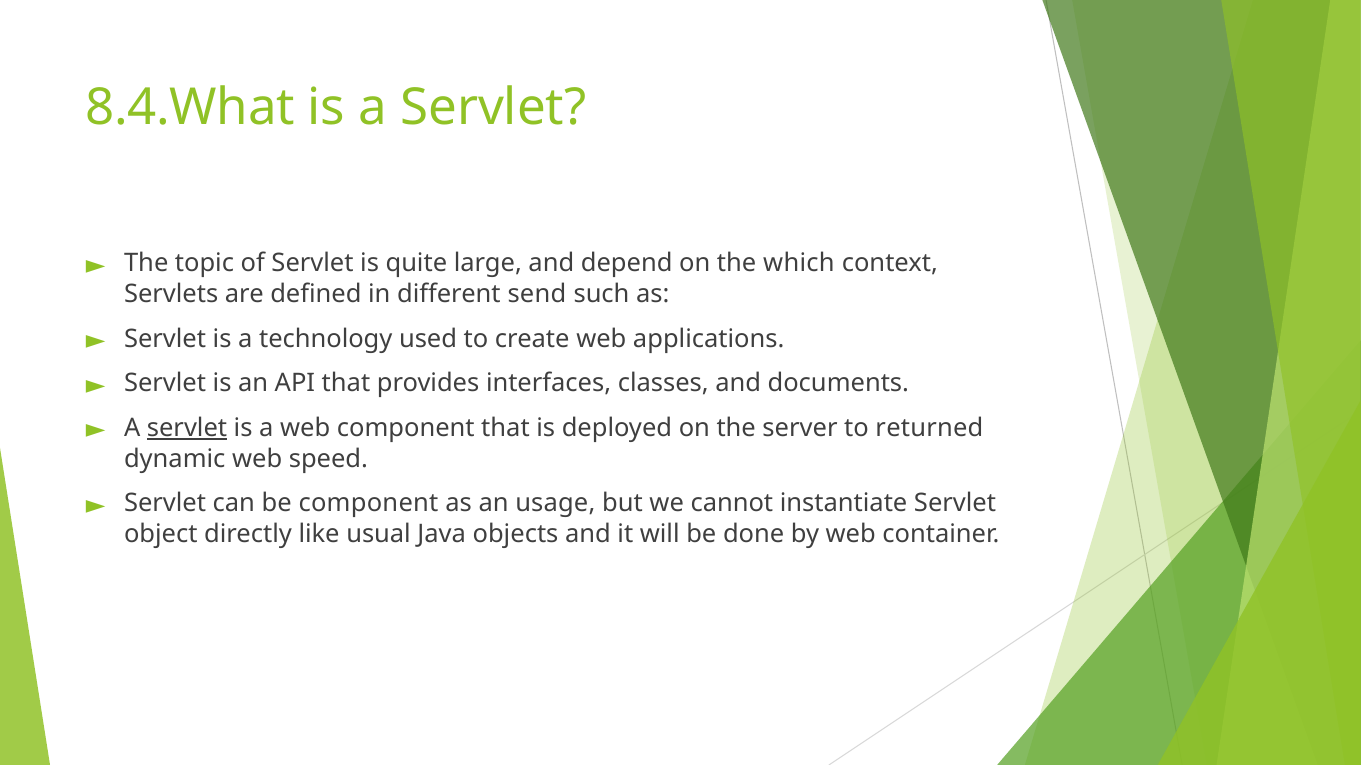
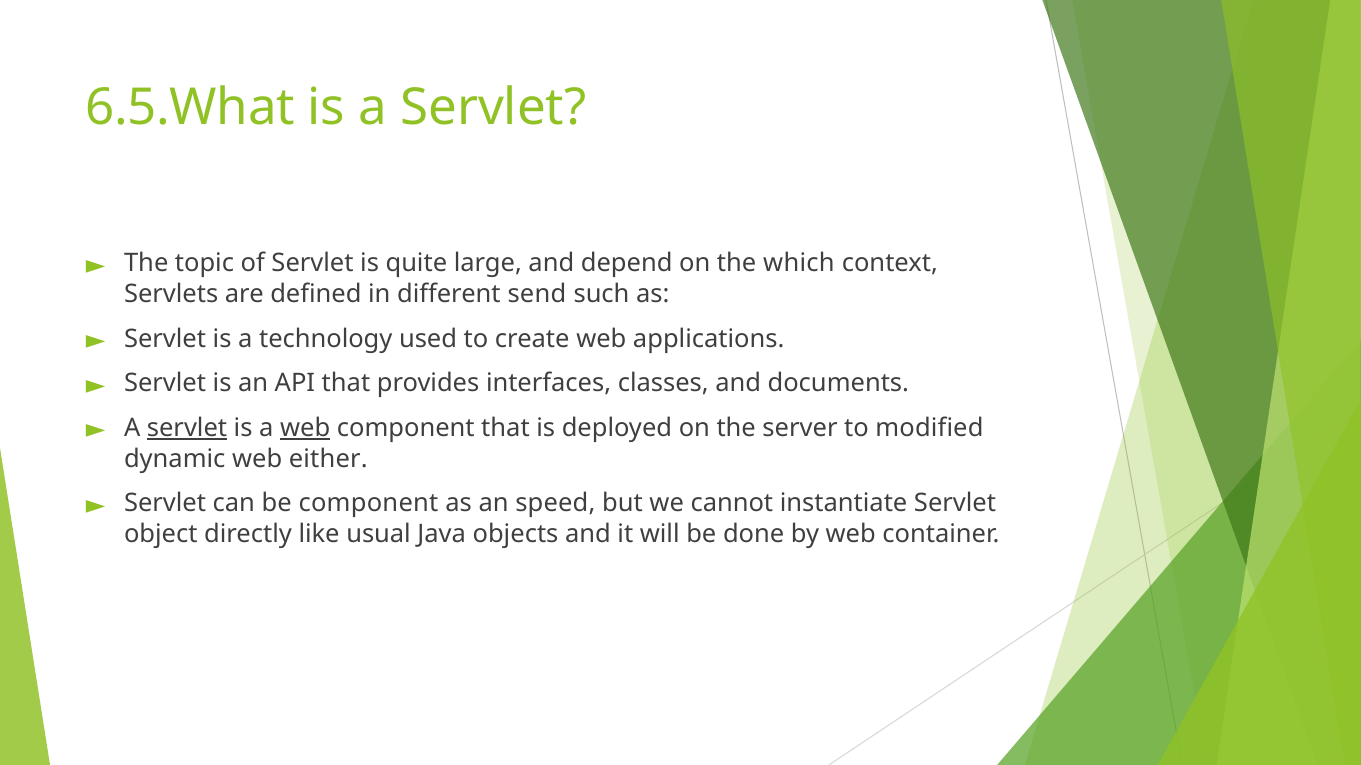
8.4.What: 8.4.What -> 6.5.What (190, 107)
web underline: none -> present (305, 428)
returned: returned -> modified (929, 428)
speed: speed -> either (328, 459)
usage: usage -> speed (555, 504)
